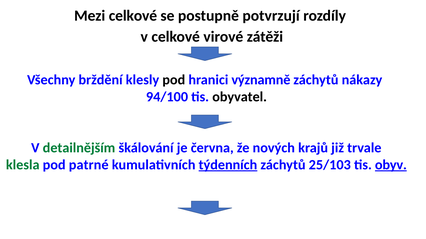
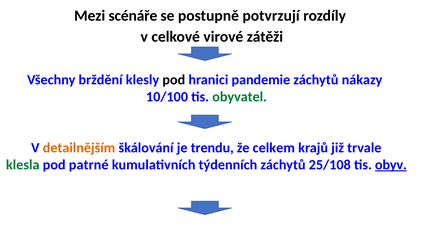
Mezi celkové: celkové -> scénáře (133, 16)
významně: významně -> pandemie (261, 80)
94/100: 94/100 -> 10/100 (167, 97)
obyvatel colour: black -> green (240, 97)
detailnějším colour: green -> orange (79, 148)
června: června -> trendu (212, 148)
nových: nových -> celkem (274, 148)
týdenních underline: present -> none (228, 165)
25/103: 25/103 -> 25/108 (330, 165)
